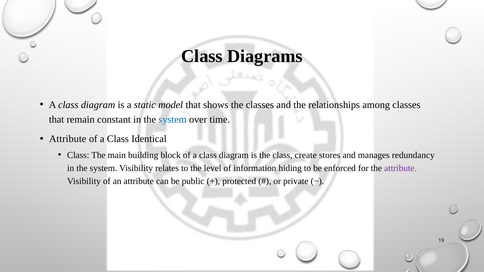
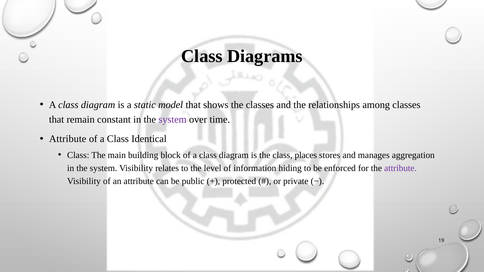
system colour: blue -> purple (173, 120)
create: create -> places (306, 155)
redundancy: redundancy -> aggregation (413, 155)
